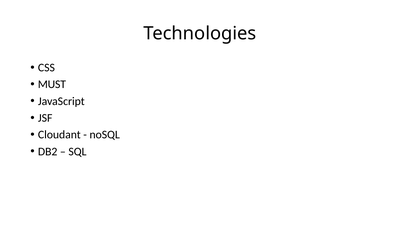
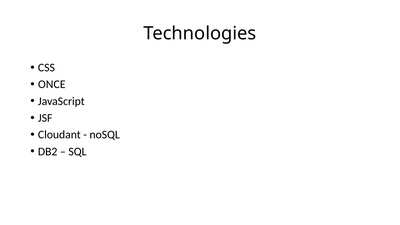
MUST: MUST -> ONCE (52, 84)
